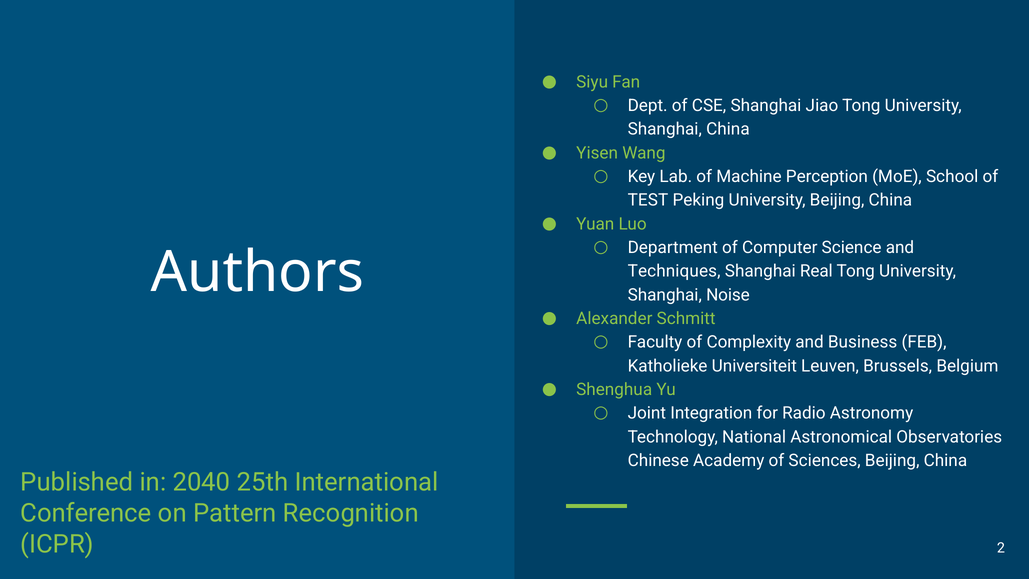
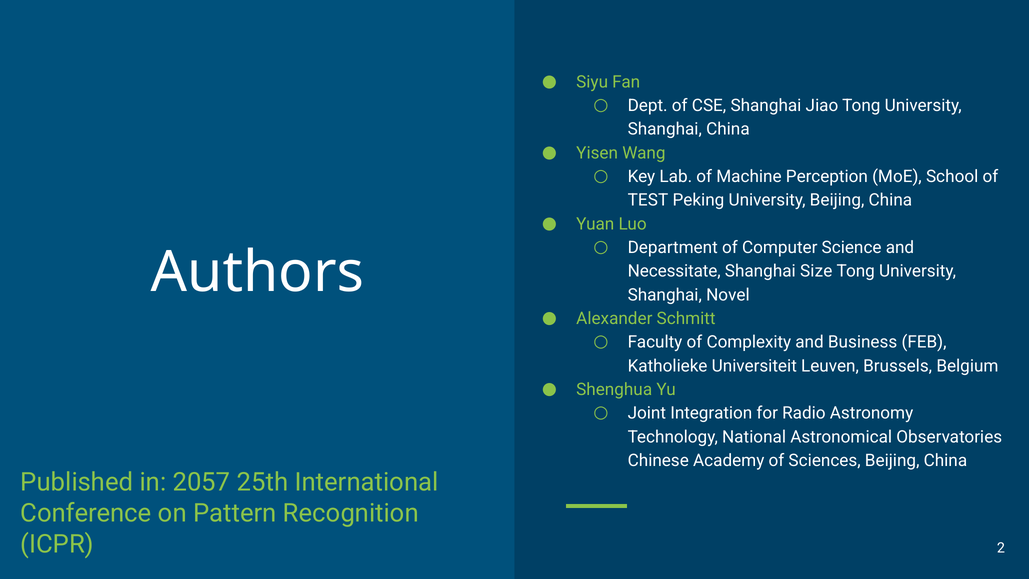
Techniques: Techniques -> Necessitate (674, 271)
Real: Real -> Size (816, 271)
Noise: Noise -> Novel (728, 295)
2040: 2040 -> 2057 (201, 482)
